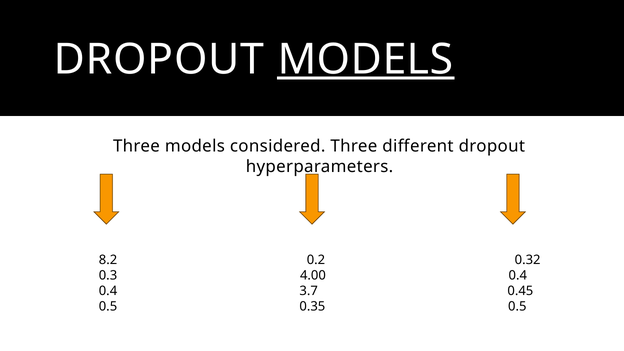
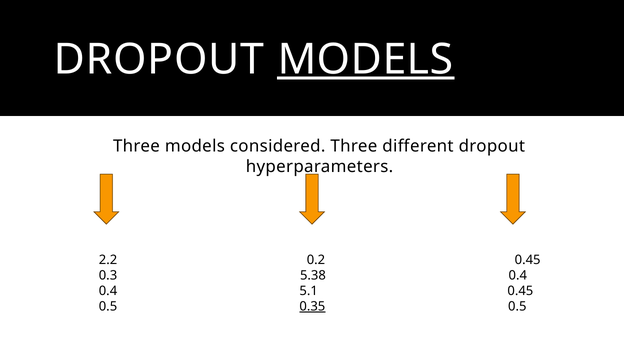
8.2: 8.2 -> 2.2 (108, 260)
0.2 0.32: 0.32 -> 0.45 (528, 260)
4.00: 4.00 -> 5.38 (313, 275)
3.7: 3.7 -> 5.1 (309, 291)
0.35 underline: none -> present (312, 307)
